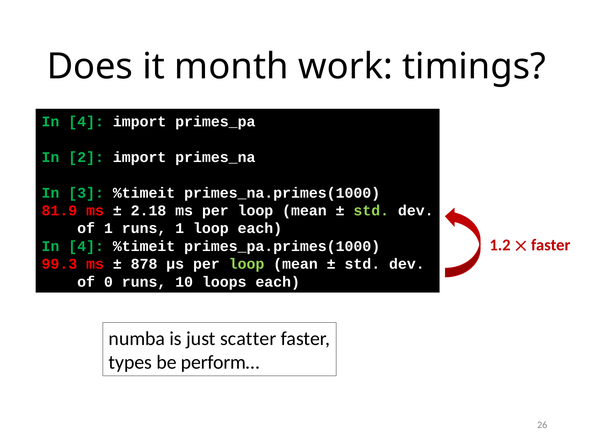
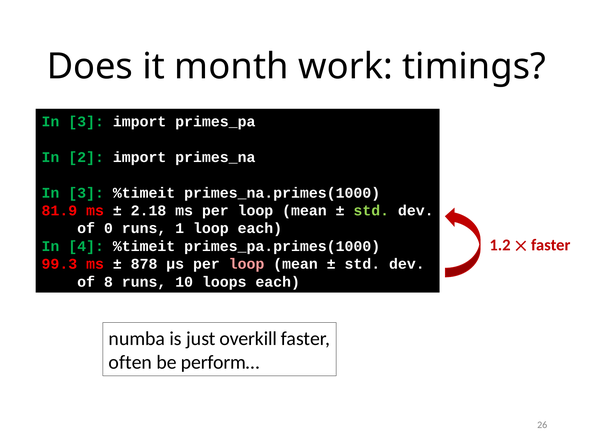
4: 4 -> 3 (86, 122)
of 1: 1 -> 0 (108, 229)
loop colour: light green -> pink (247, 264)
0: 0 -> 8 (108, 282)
scatter: scatter -> overkill (248, 339)
types: types -> often (130, 363)
